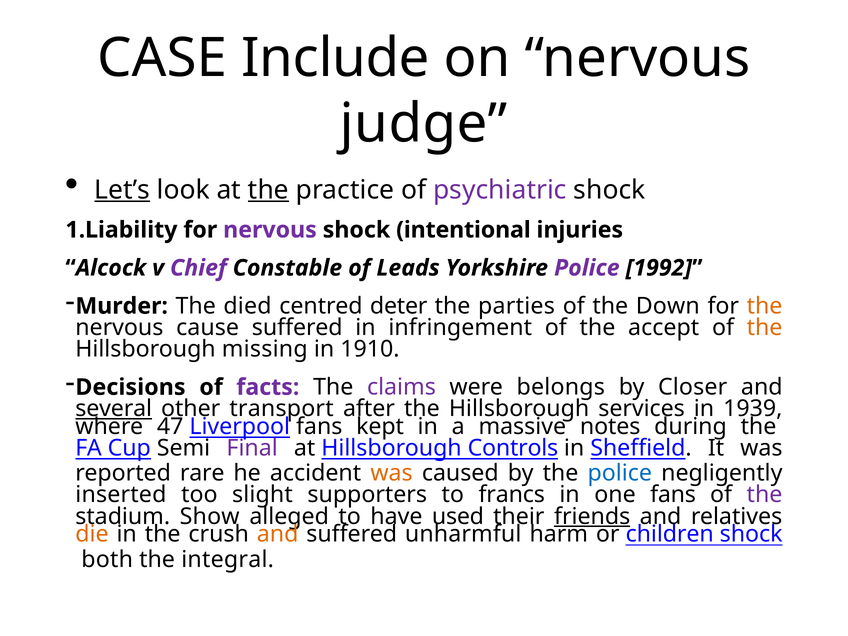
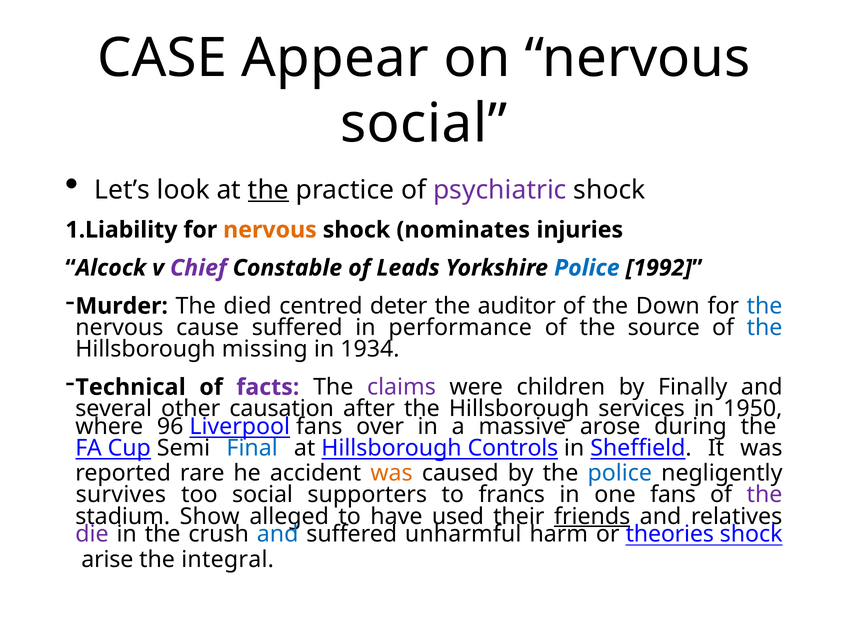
Include: Include -> Appear (335, 58)
judge: judge -> social (424, 124)
Let’s underline: present -> none (122, 190)
nervous colour: purple -> orange (270, 230)
intentional: intentional -> nominates (463, 230)
Police colour: purple -> blue (587, 268)
parties: parties -> auditor (517, 306)
the colour: orange -> blue (765, 306)
infringement: infringement -> performance (460, 328)
accept: accept -> source (664, 328)
the colour: orange -> blue (765, 328)
1910: 1910 -> 1934 (370, 349)
Decisions: Decisions -> Technical (130, 387)
belongs: belongs -> children (561, 387)
Closer: Closer -> Finally (693, 387)
several underline: present -> none (114, 409)
transport: transport -> causation (282, 409)
1939: 1939 -> 1950 (753, 409)
47: 47 -> 96 (170, 427)
kept: kept -> over (380, 427)
notes: notes -> arose (610, 427)
Final colour: purple -> blue (252, 448)
inserted: inserted -> survives (121, 495)
too slight: slight -> social (263, 495)
die colour: orange -> purple (92, 534)
and colour: orange -> blue (278, 534)
children: children -> theories (670, 534)
both: both -> arise (107, 559)
